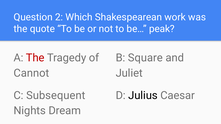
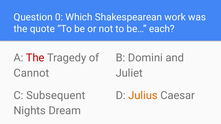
2: 2 -> 0 (59, 17)
peak: peak -> each (162, 29)
Square: Square -> Domini (145, 58)
Julius colour: black -> orange (143, 96)
